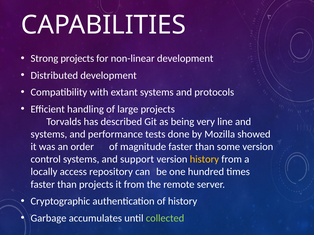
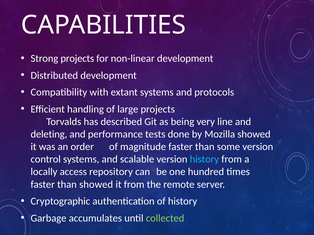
systems: systems -> deleting (49, 134)
support: support -> scalable (137, 160)
history colour: yellow -> light blue (204, 160)
than projects: projects -> showed (96, 185)
